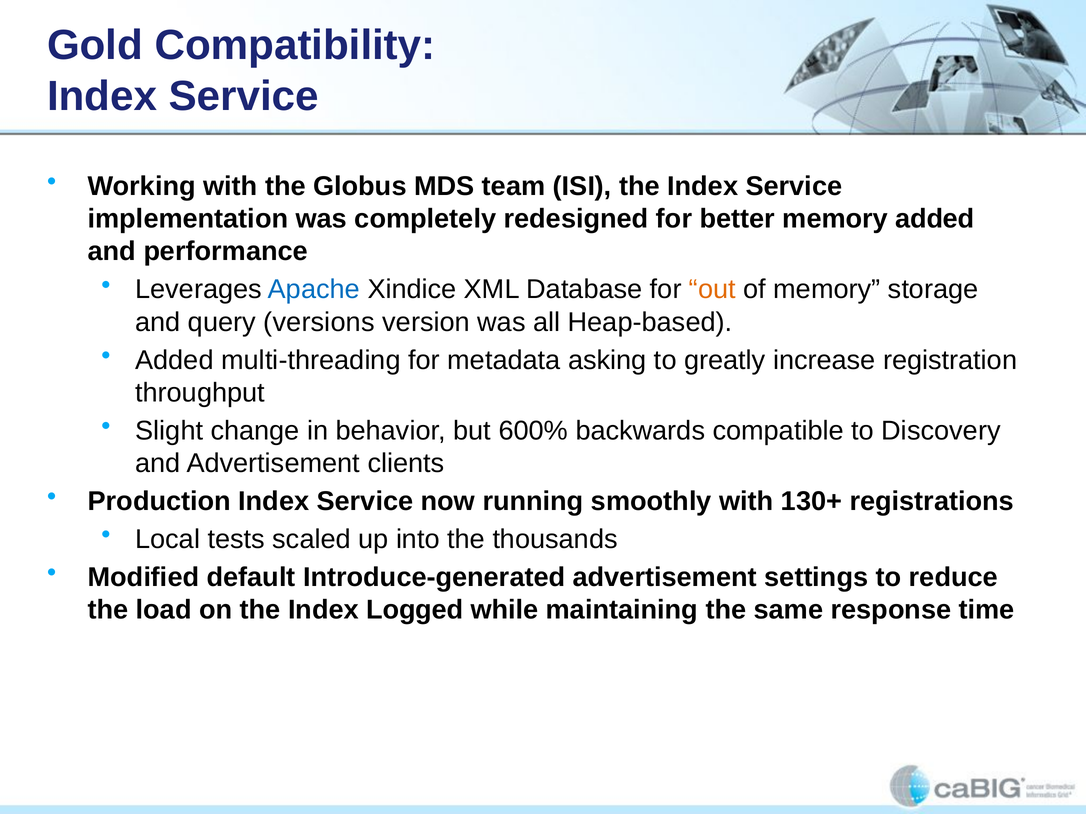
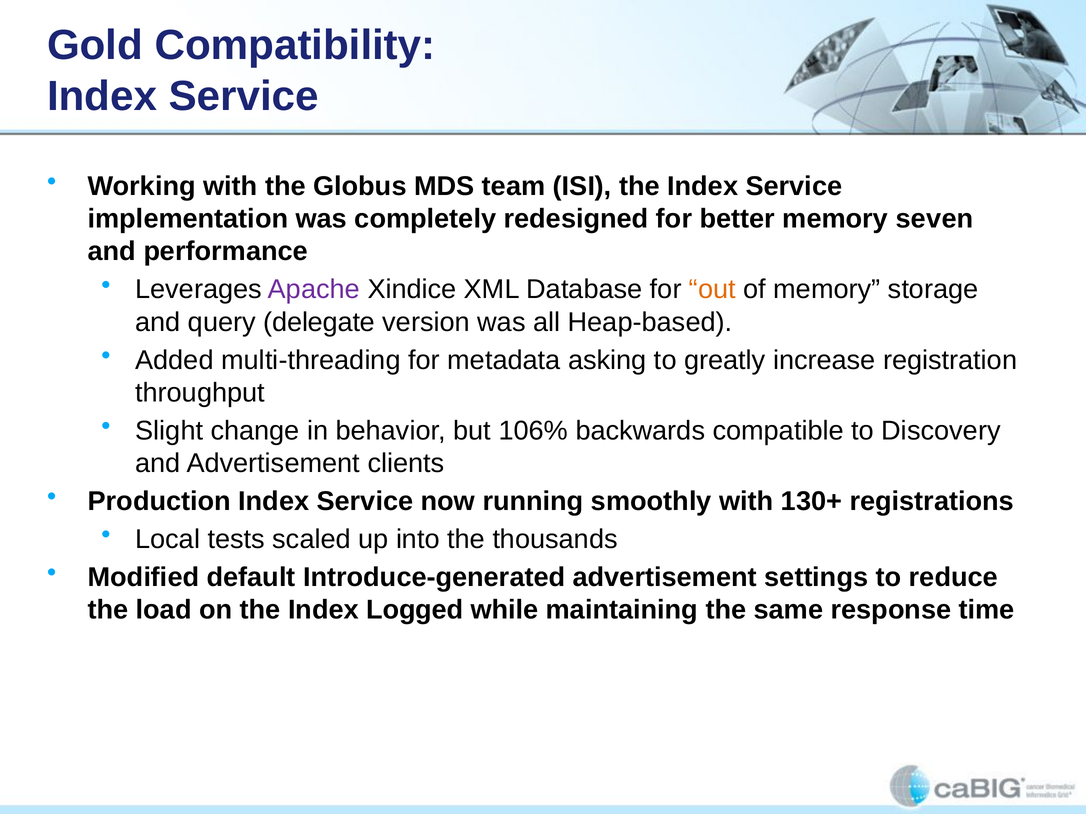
memory added: added -> seven (935, 219)
Apache colour: blue -> purple (314, 290)
versions: versions -> delegate (319, 322)
600%: 600% -> 106% (533, 431)
